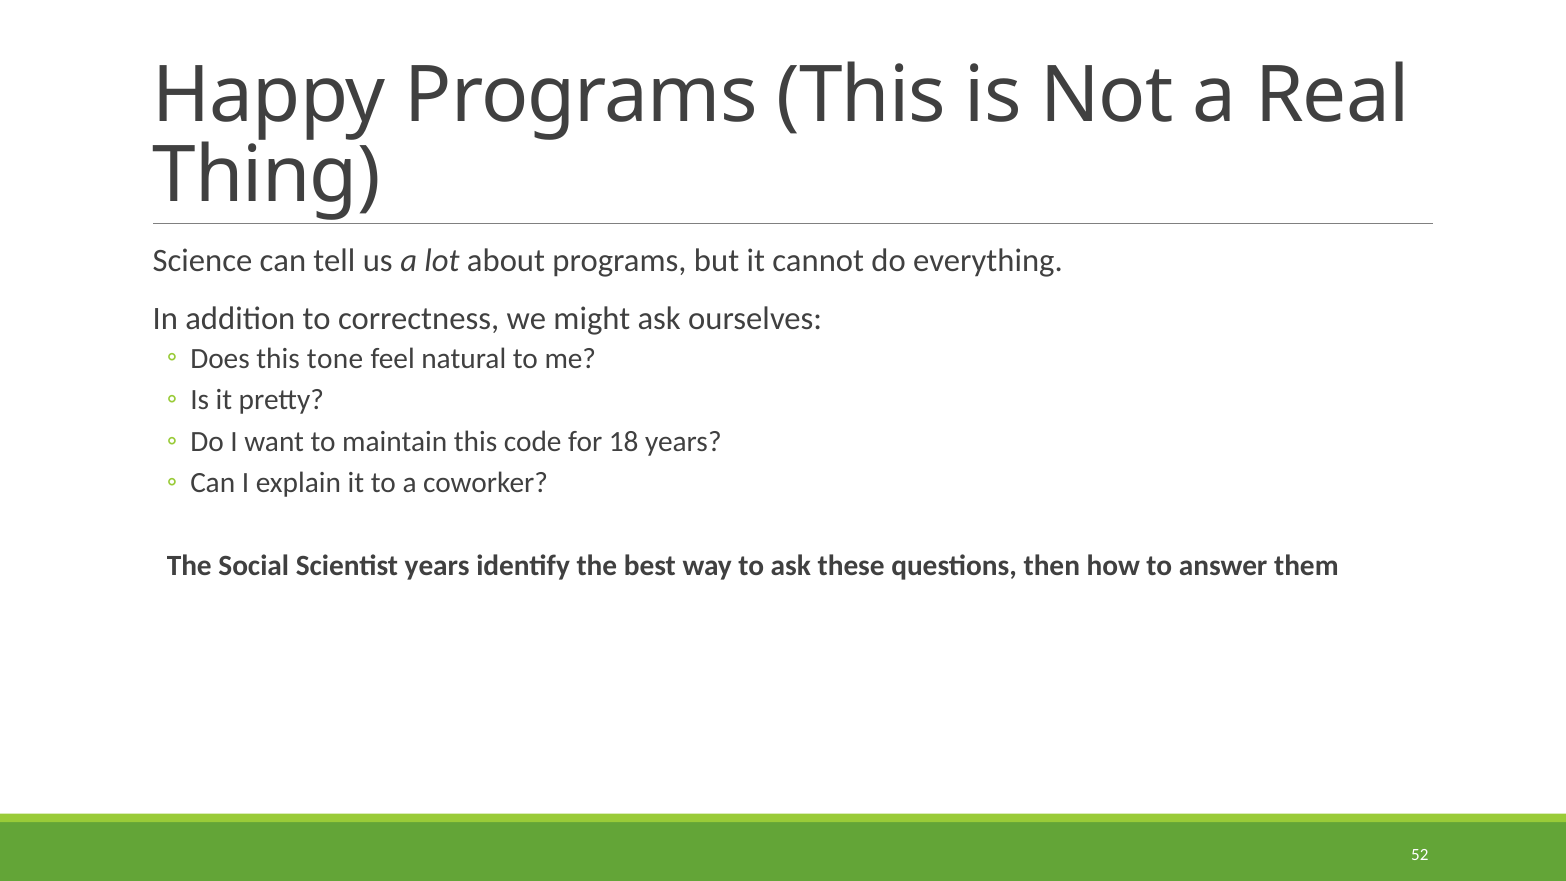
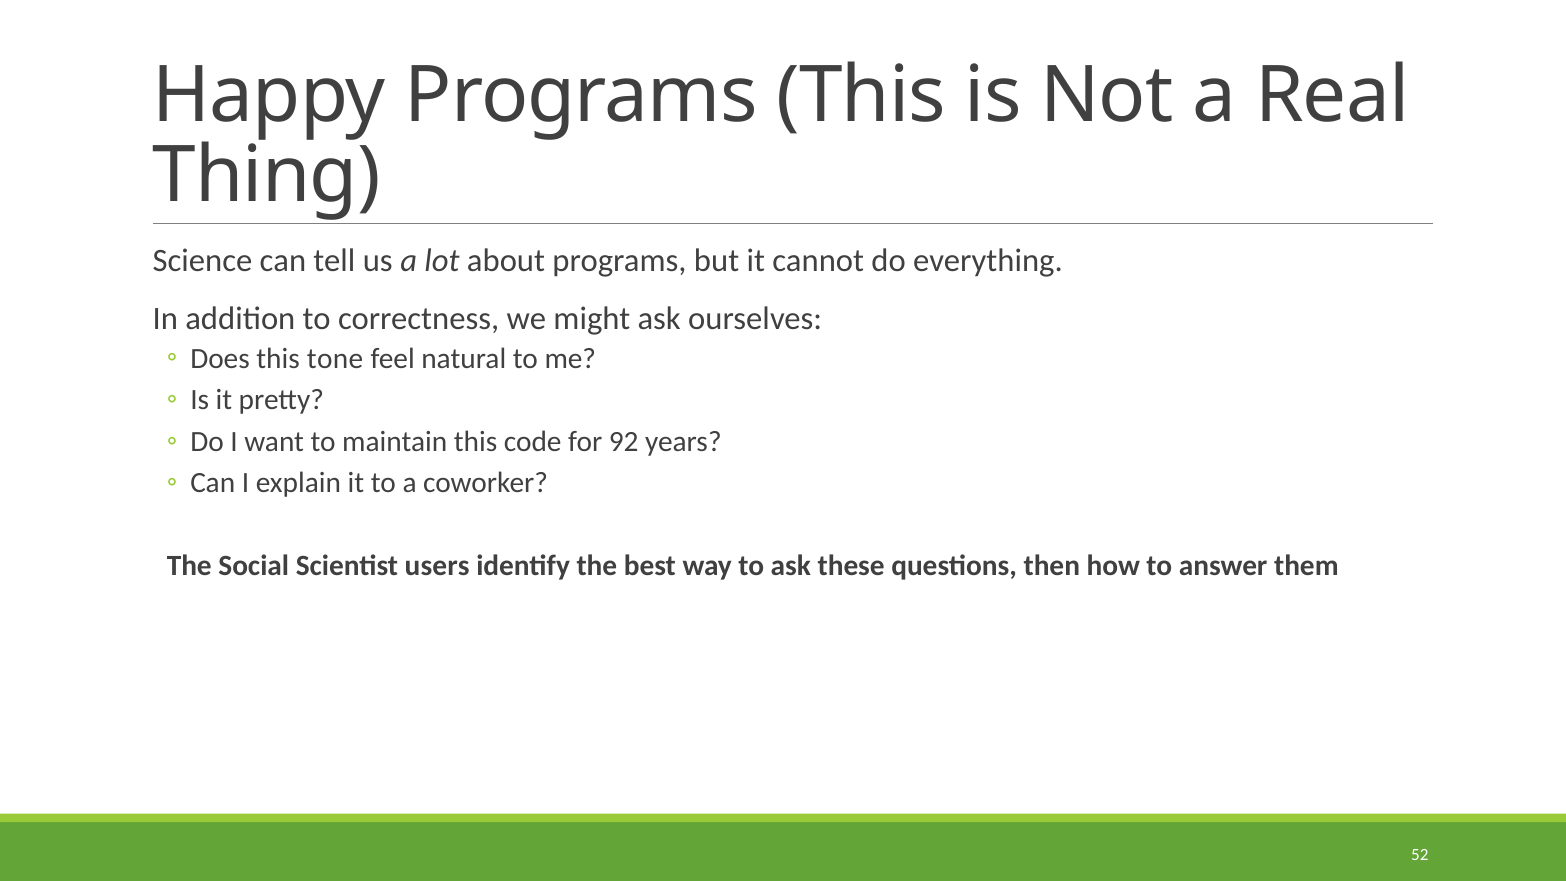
18: 18 -> 92 (624, 442)
Scientist years: years -> users (437, 566)
